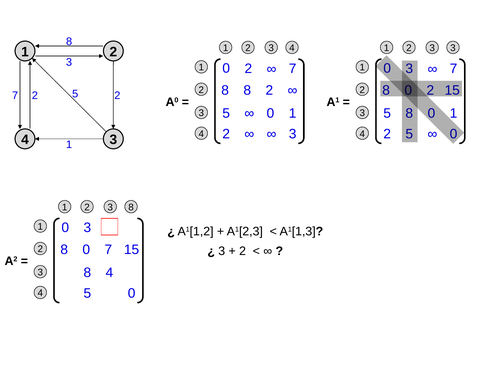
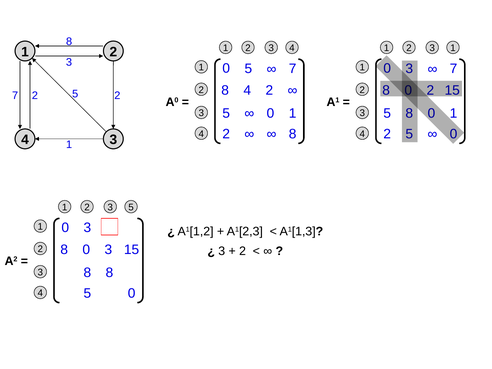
1 3: 3 -> 1 (453, 48)
2: 2 -> 5 (248, 69)
8 8: 8 -> 4 (247, 90)
3: 3 -> 8 (293, 134)
1 8: 8 -> 5 (131, 207)
8 0 7: 7 -> 3 (108, 250)
8 4: 4 -> 8 (109, 273)
